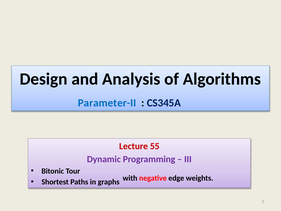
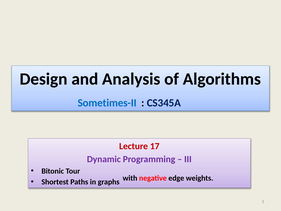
Parameter-II: Parameter-II -> Sometimes-II (107, 103)
55: 55 -> 17 (155, 146)
